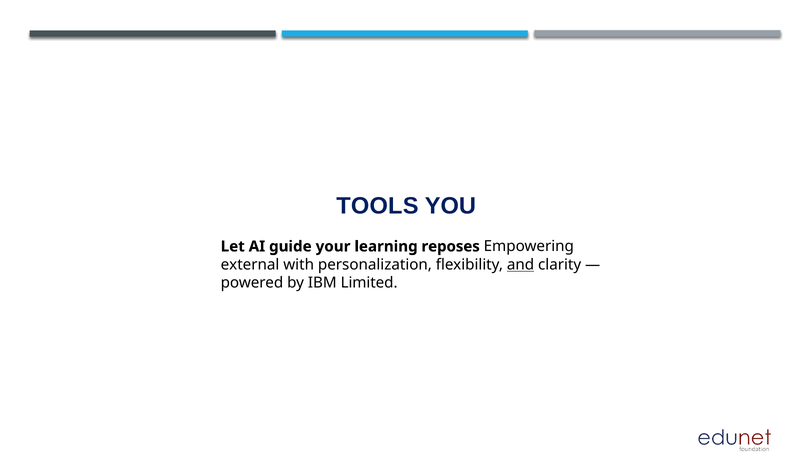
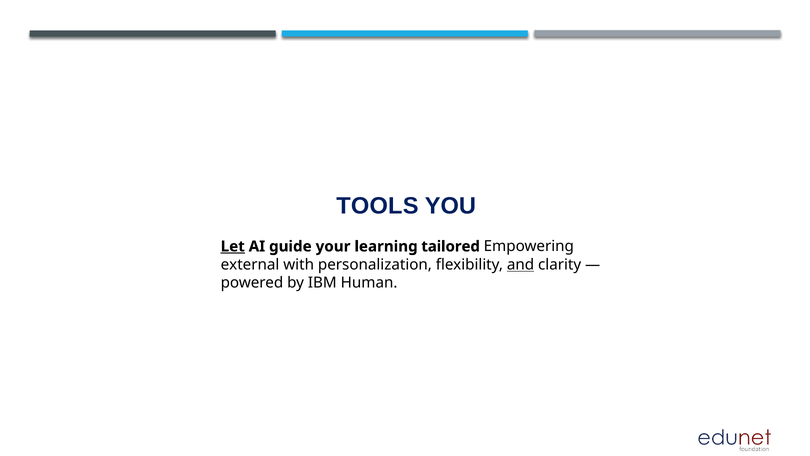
Let underline: none -> present (233, 246)
reposes: reposes -> tailored (451, 246)
Limited: Limited -> Human (369, 283)
